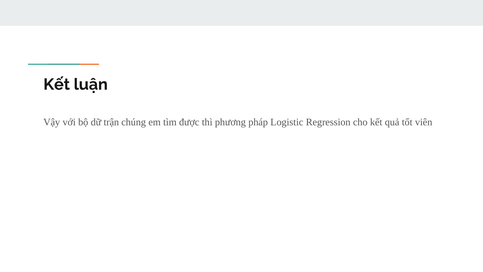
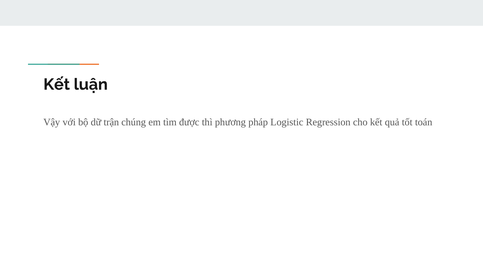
viên: viên -> toán (424, 122)
